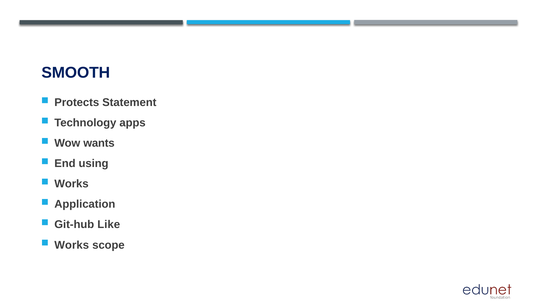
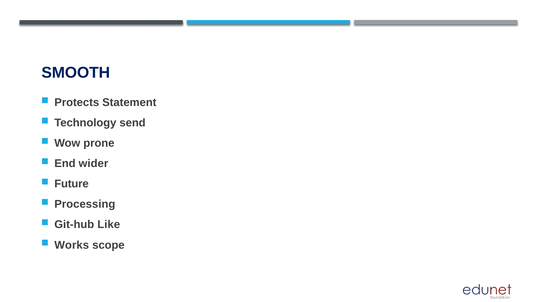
apps: apps -> send (133, 123)
wants: wants -> prone (99, 143)
using: using -> wider (93, 164)
Works: Works -> Future (72, 184)
Application: Application -> Processing (85, 204)
